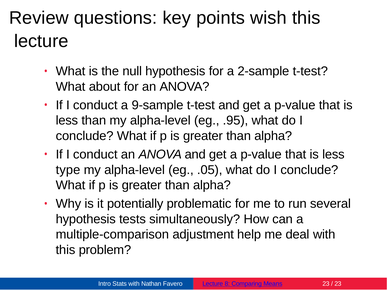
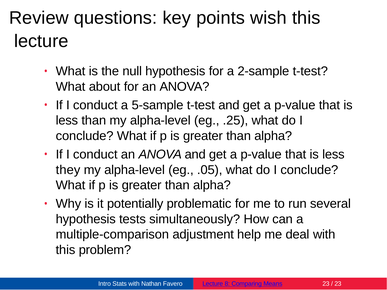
9-sample: 9-sample -> 5-sample (158, 105)
.95: .95 -> .25 (235, 121)
type: type -> they (68, 170)
